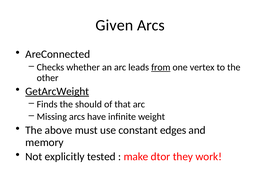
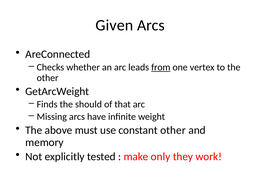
GetArcWeight underline: present -> none (57, 91)
constant edges: edges -> other (173, 130)
dtor: dtor -> only (161, 157)
